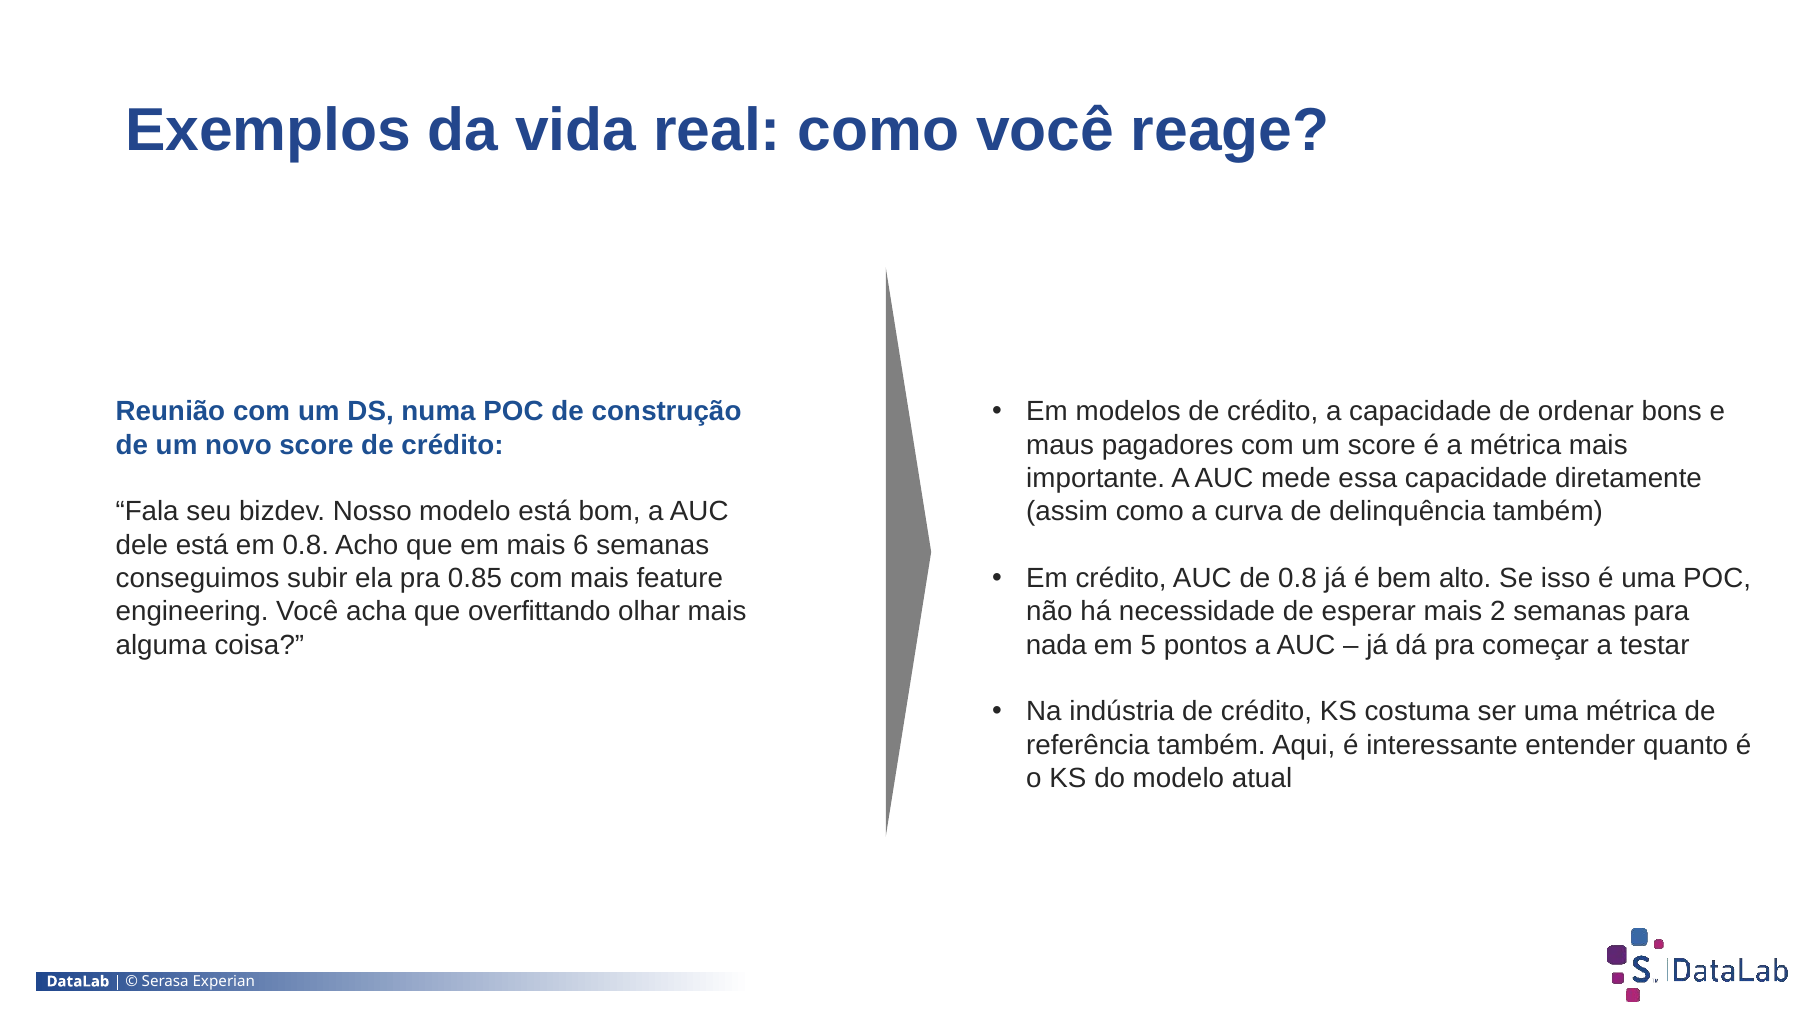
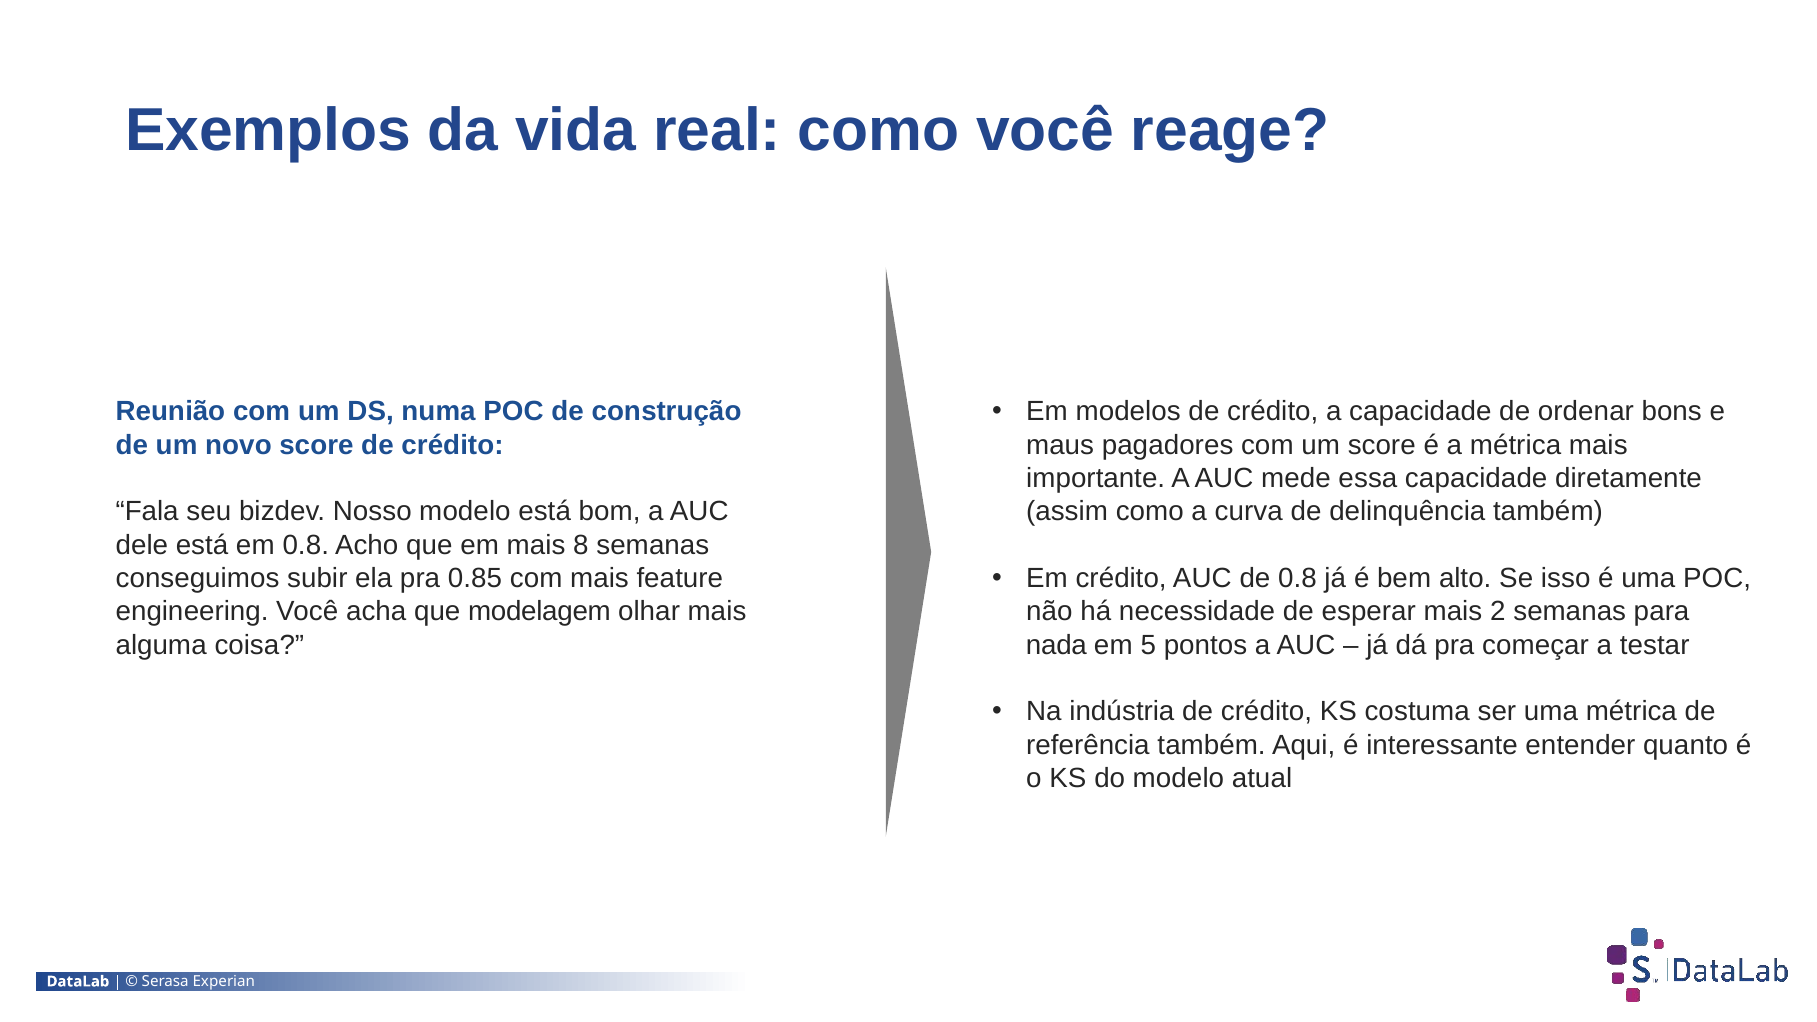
6: 6 -> 8 (581, 545)
overfittando: overfittando -> modelagem (539, 612)
